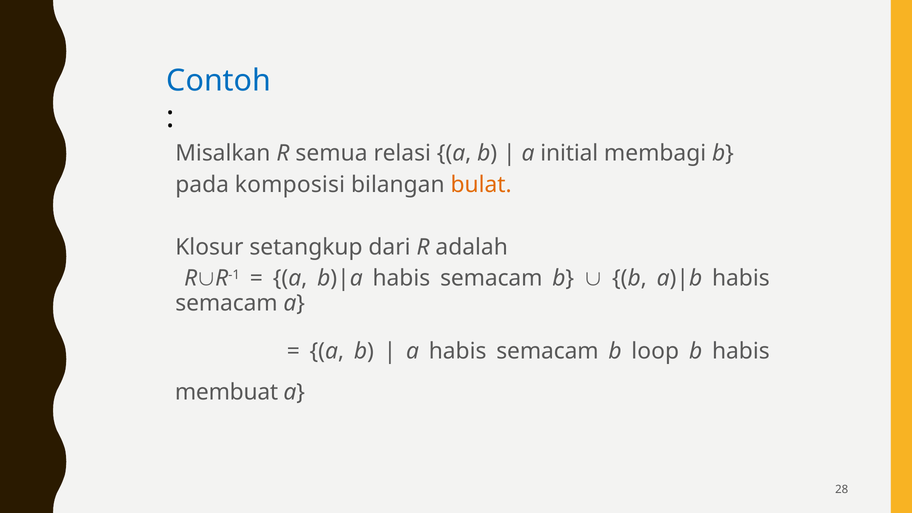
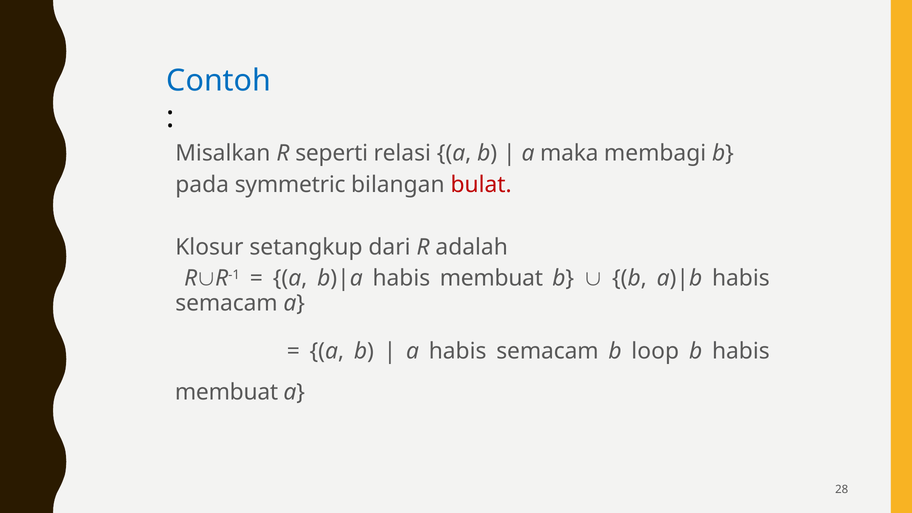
semua: semua -> seperti (332, 153)
initial: initial -> maka (569, 153)
komposisi: komposisi -> symmetric (290, 185)
bulat colour: orange -> red (481, 185)
semacam: semacam -> membuat (491, 278)
